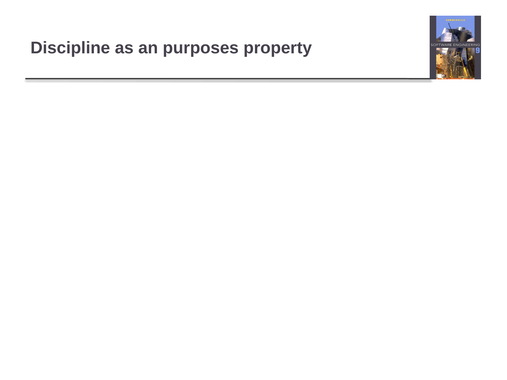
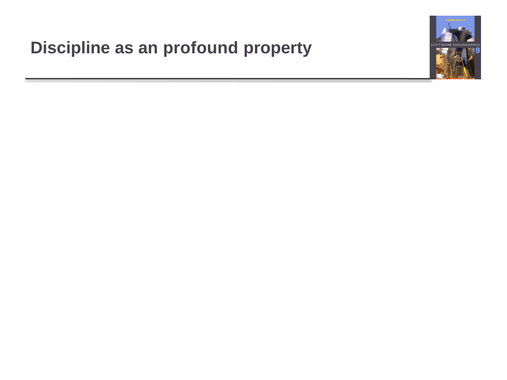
purposes: purposes -> profound (201, 48)
